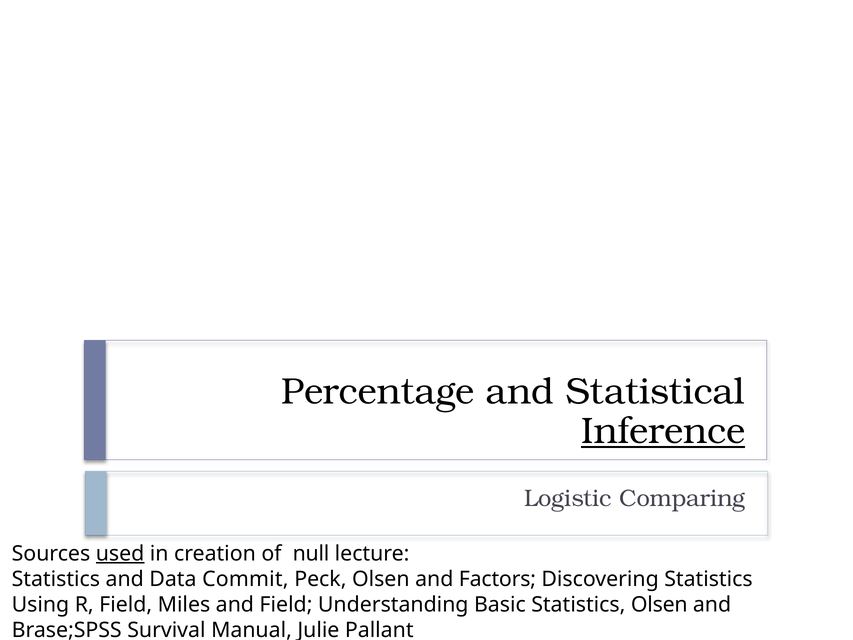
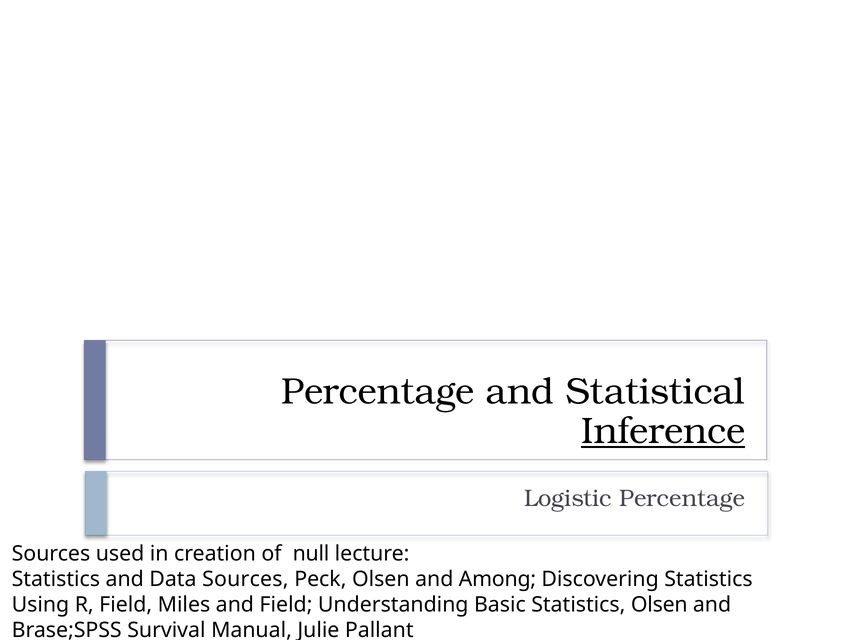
Logistic Comparing: Comparing -> Percentage (682, 498)
used underline: present -> none (120, 553)
Data Commit: Commit -> Sources (245, 579)
Factors: Factors -> Among (497, 579)
